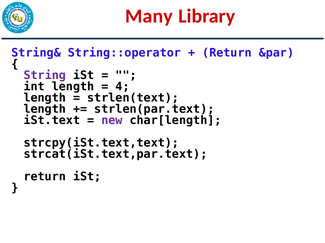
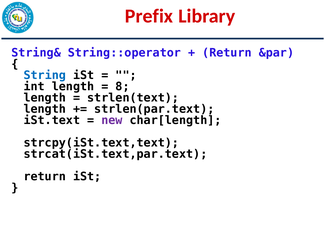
Many: Many -> Prefix (149, 16)
String colour: purple -> blue (45, 75)
4: 4 -> 8 (123, 87)
